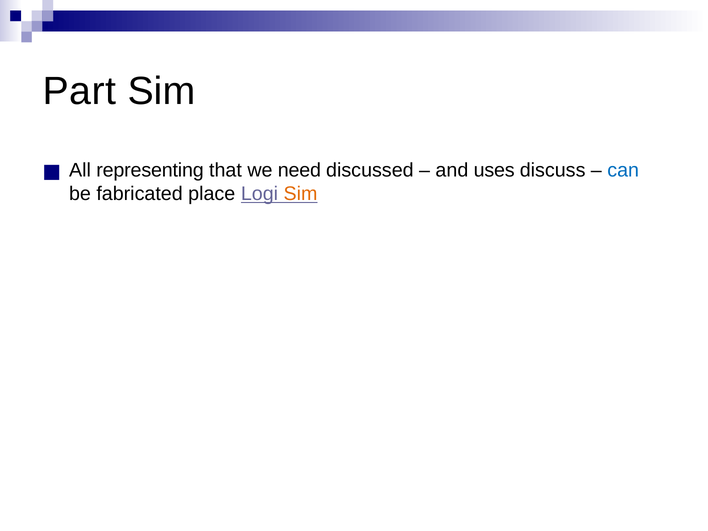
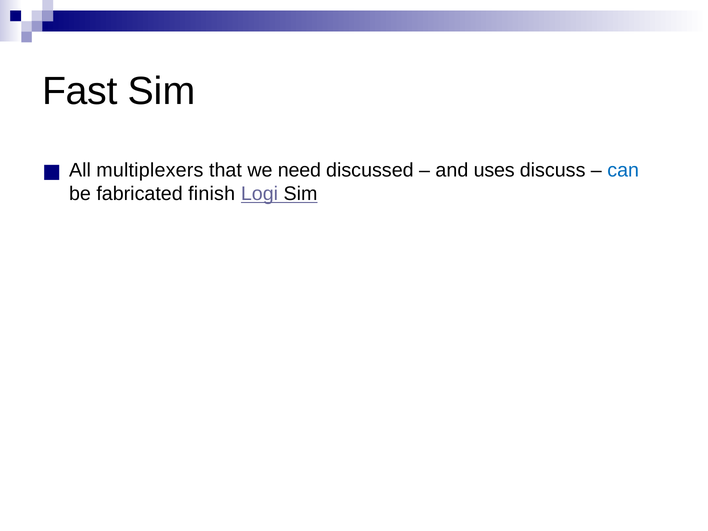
Part: Part -> Fast (80, 91)
representing: representing -> multiplexers (150, 170)
place: place -> finish (212, 194)
Sim colour: orange -> black (301, 194)
